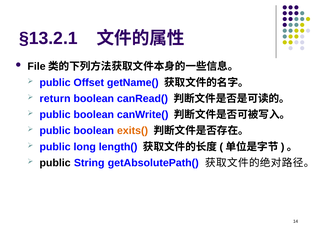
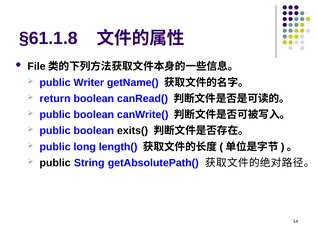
§13.2.1: §13.2.1 -> §61.1.8 (48, 38)
Offset: Offset -> Writer (89, 82)
exits( colour: orange -> black (133, 131)
